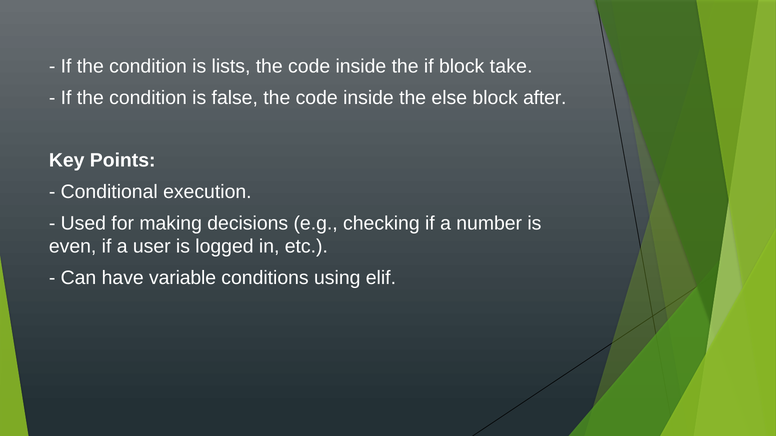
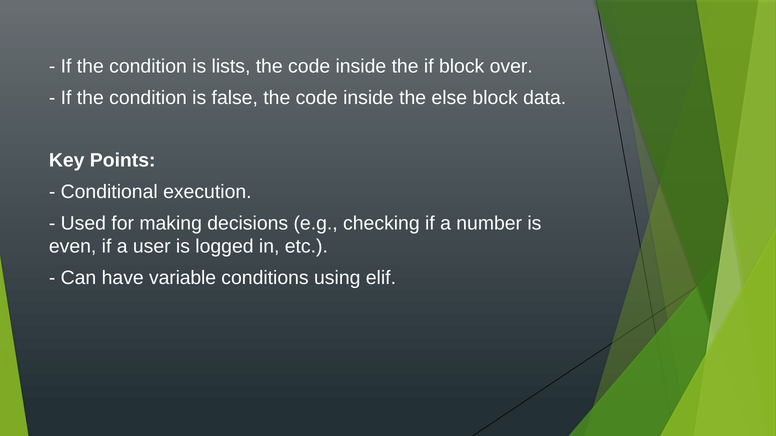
take: take -> over (511, 67)
after: after -> data (545, 98)
